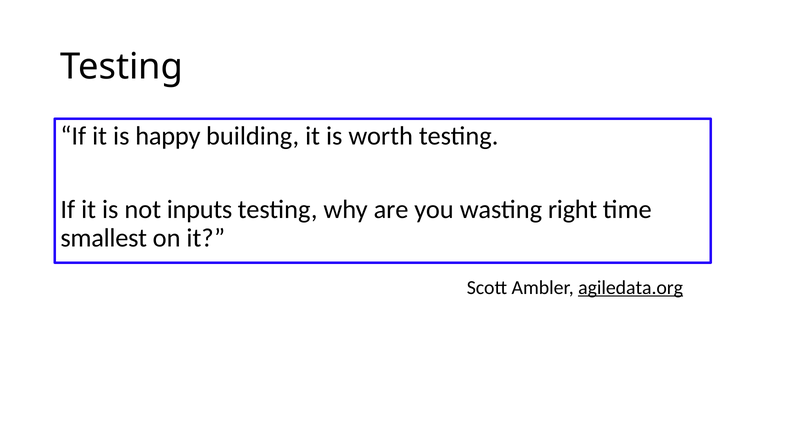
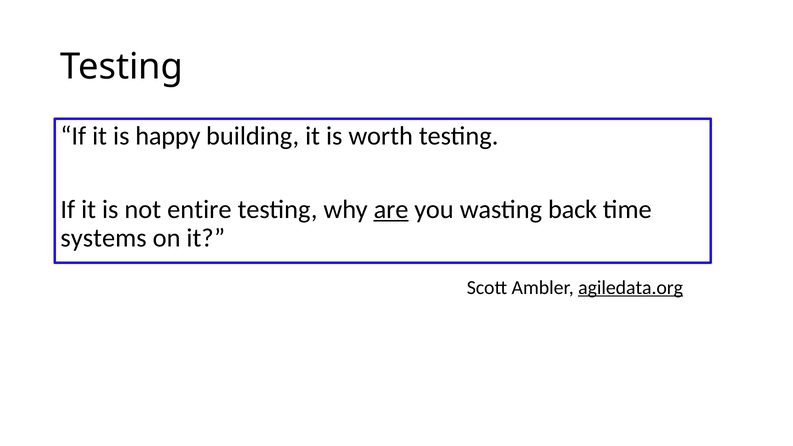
inputs: inputs -> entire (199, 210)
are underline: none -> present (391, 210)
right: right -> back (573, 210)
smallest: smallest -> systems (104, 238)
